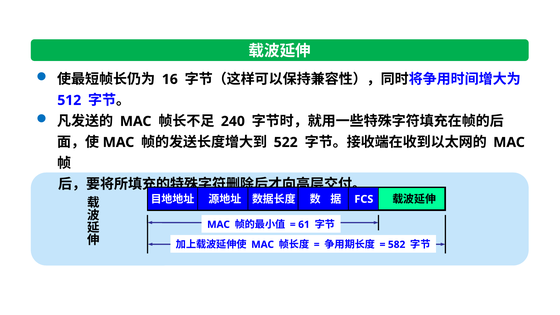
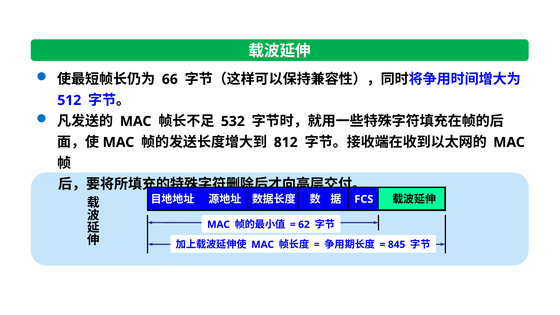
16: 16 -> 66 (170, 79)
240: 240 -> 532 (233, 121)
522: 522 -> 812 (286, 142)
61: 61 -> 62 (304, 225)
582: 582 -> 845 (397, 245)
